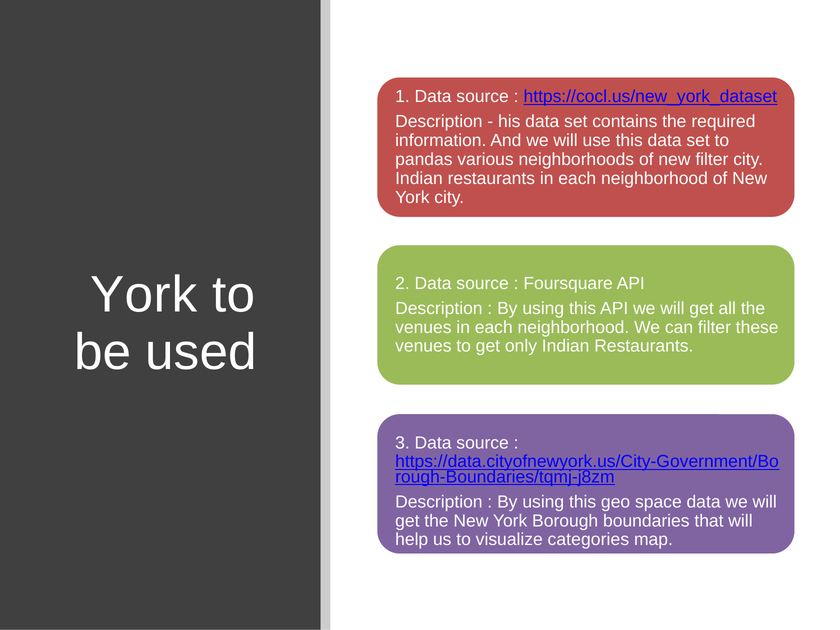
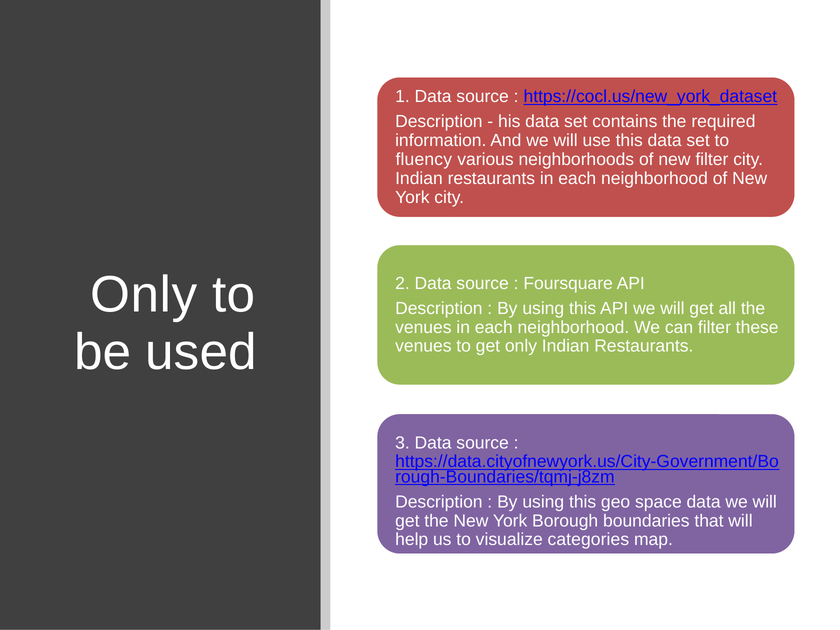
pandas: pandas -> fluency (424, 160)
York: York -> Only (144, 295)
